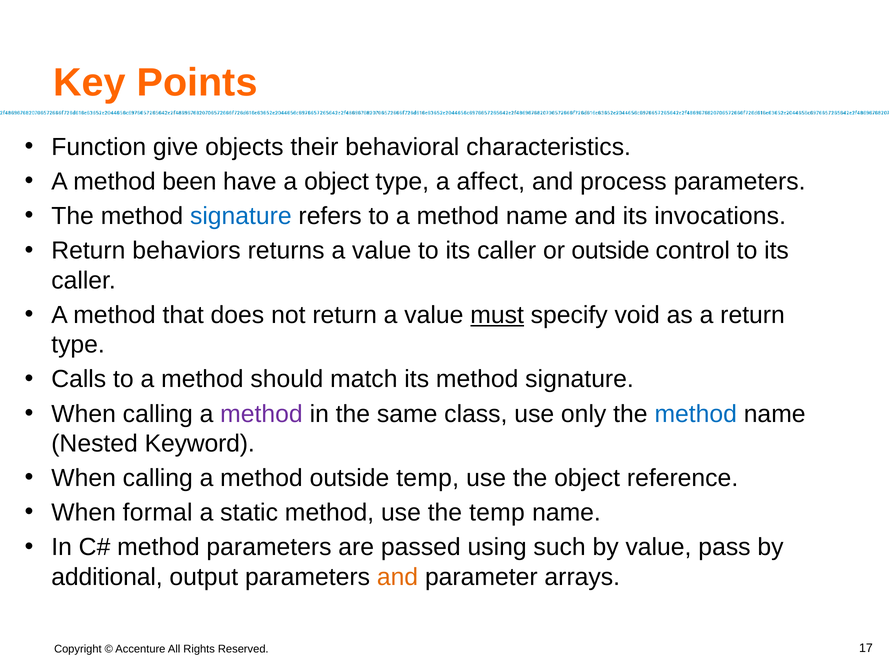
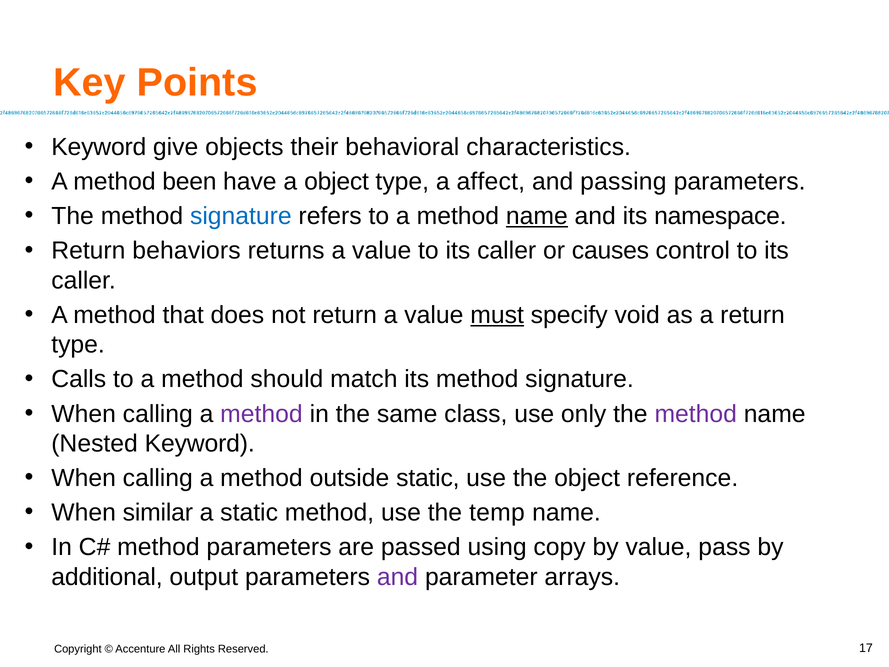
Function: Function -> Keyword (99, 147)
process: process -> passing (623, 182)
name underline: none -> present (537, 216)
invocations: invocations -> namespace (720, 216)
or outside: outside -> causes (610, 251)
method colour: blue -> purple (696, 414)
outside temp: temp -> static (428, 478)
formal: formal -> similar (158, 513)
such: such -> copy (560, 547)
and colour: orange -> purple (397, 577)
